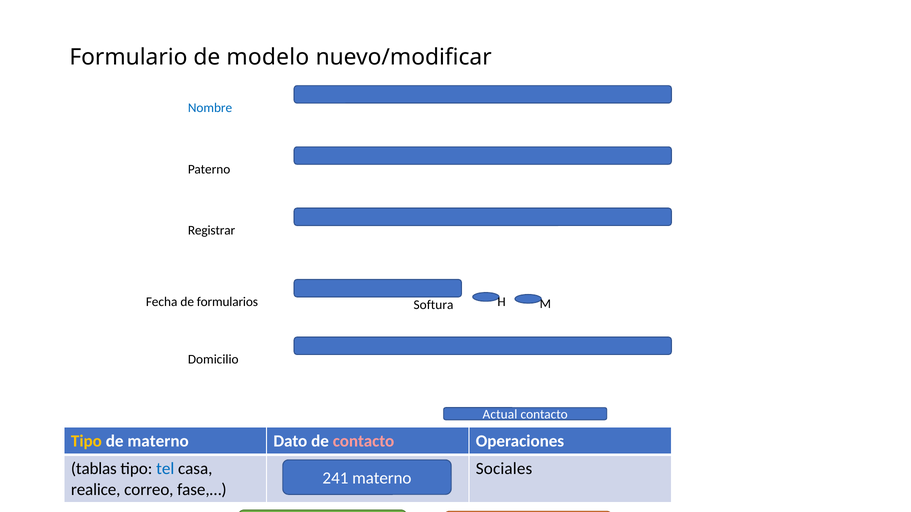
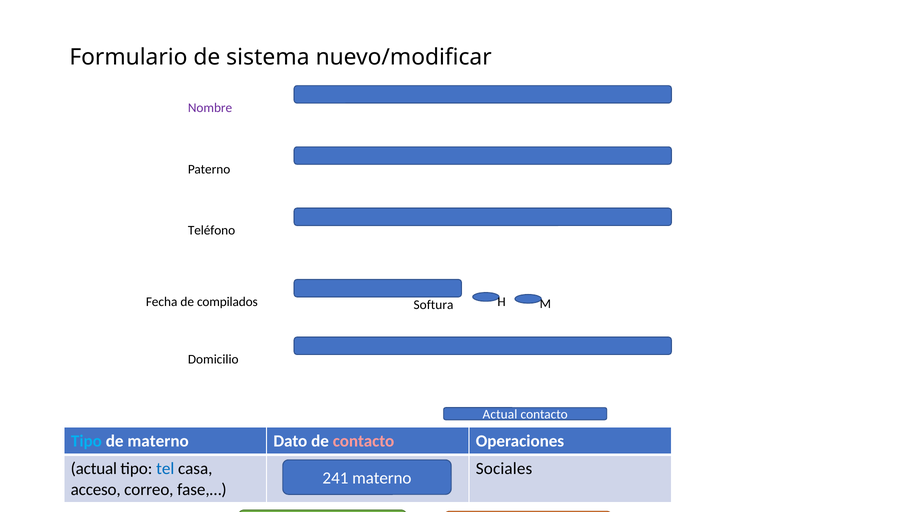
modelo: modelo -> sistema (268, 57)
Nombre colour: blue -> purple (210, 108)
Registrar: Registrar -> Teléfono (212, 231)
formularios: formularios -> compilados (227, 302)
Tipo colour: yellow -> light blue (86, 441)
tablas: tablas -> actual (94, 469)
realice: realice -> acceso (96, 490)
